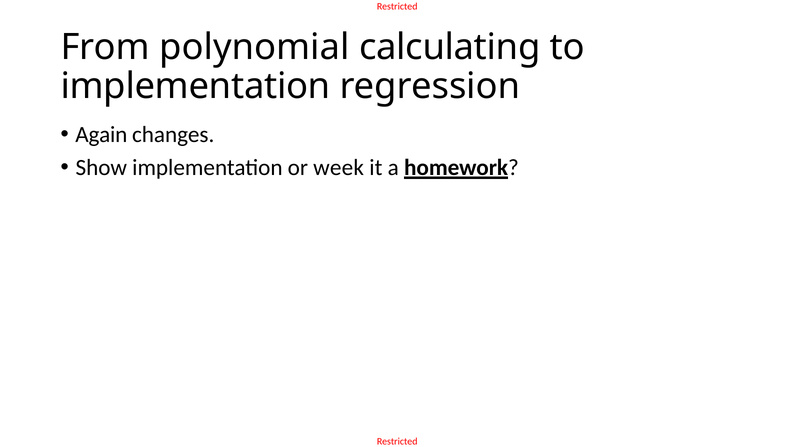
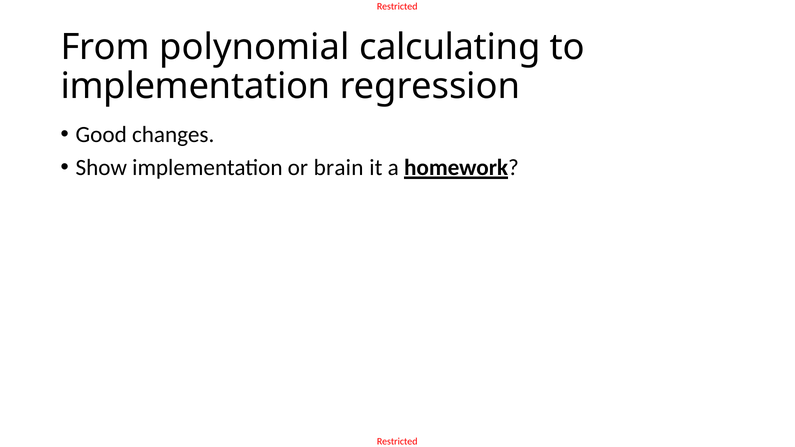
Again: Again -> Good (101, 134)
week: week -> brain (339, 168)
